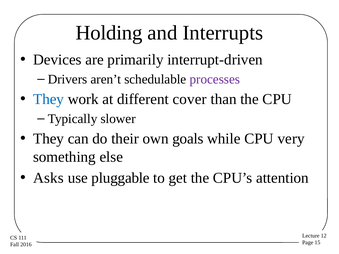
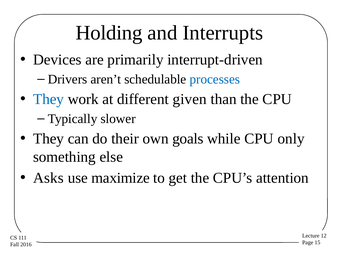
processes colour: purple -> blue (215, 79)
cover: cover -> given (190, 99)
very: very -> only (291, 139)
pluggable: pluggable -> maximize (121, 178)
